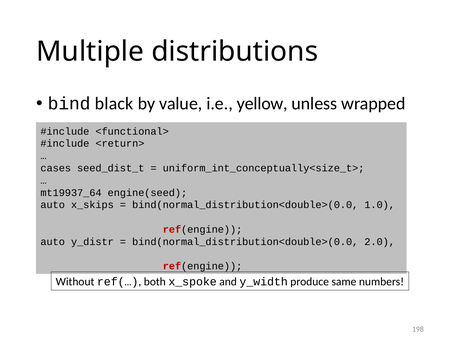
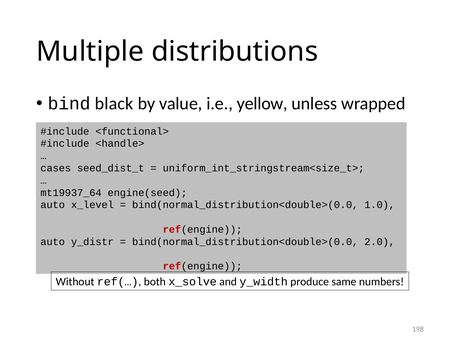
<return>: <return> -> <handle> (120, 144)
uniform_int_conceptually<size_t>: uniform_int_conceptually<size_t> -> uniform_int_stringstream<size_t> (264, 168)
x_skips: x_skips -> x_level (92, 205)
x_spoke: x_spoke -> x_solve (193, 282)
